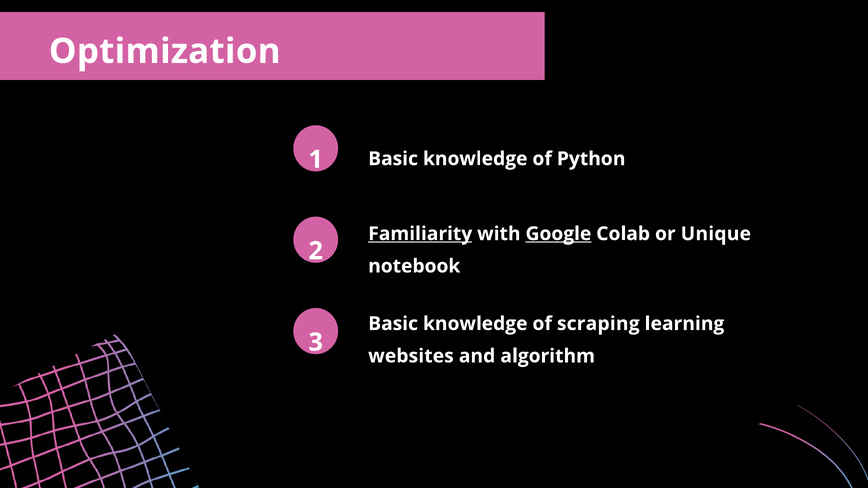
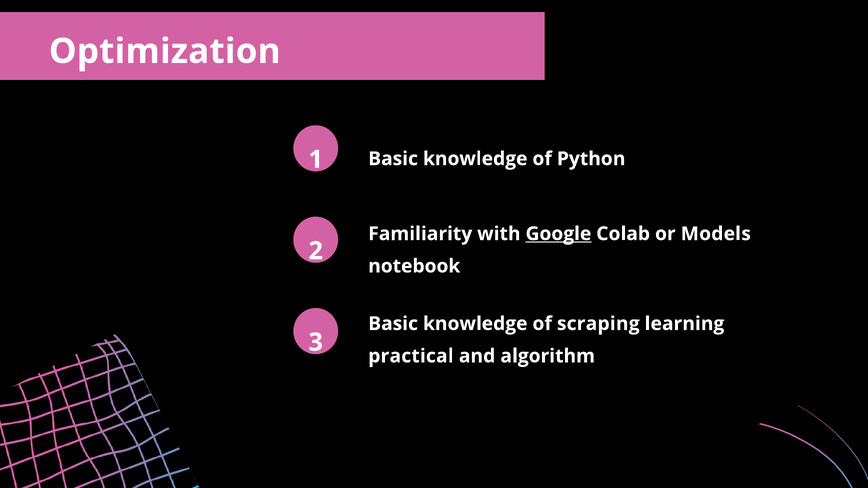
Familiarity underline: present -> none (420, 234)
Unique: Unique -> Models (716, 234)
websites: websites -> practical (411, 356)
